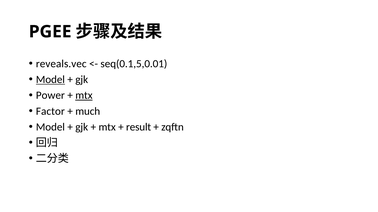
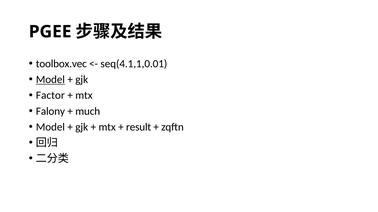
reveals.vec: reveals.vec -> toolbox.vec (61, 64)
seq(0.1,5,0.01: seq(0.1,5,0.01 -> seq(4.1,1,0.01 (134, 64)
Power: Power -> Factor (50, 96)
mtx underline: present -> none (84, 96)
Factor: Factor -> Falony (50, 111)
